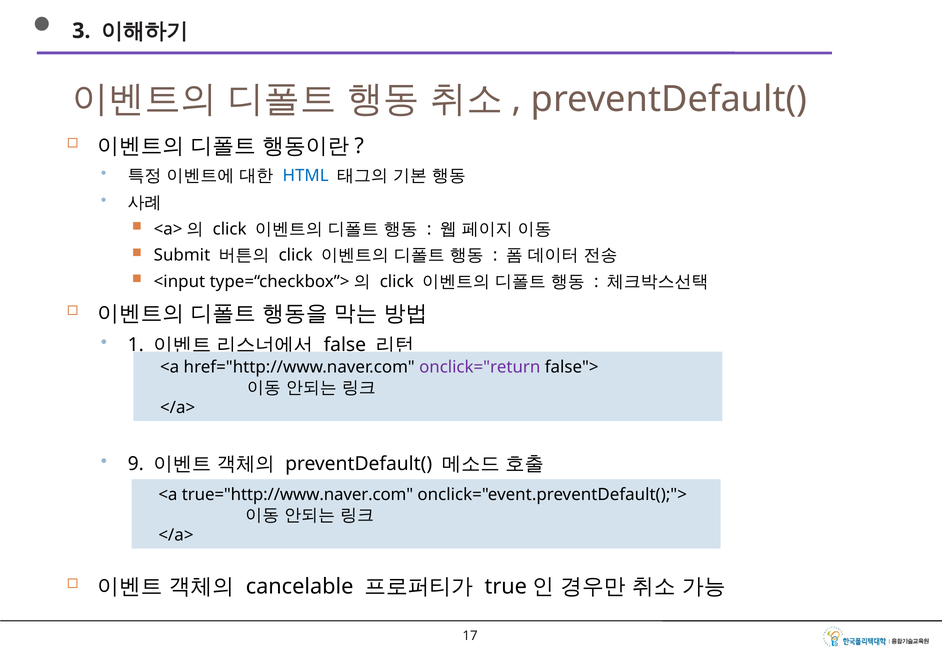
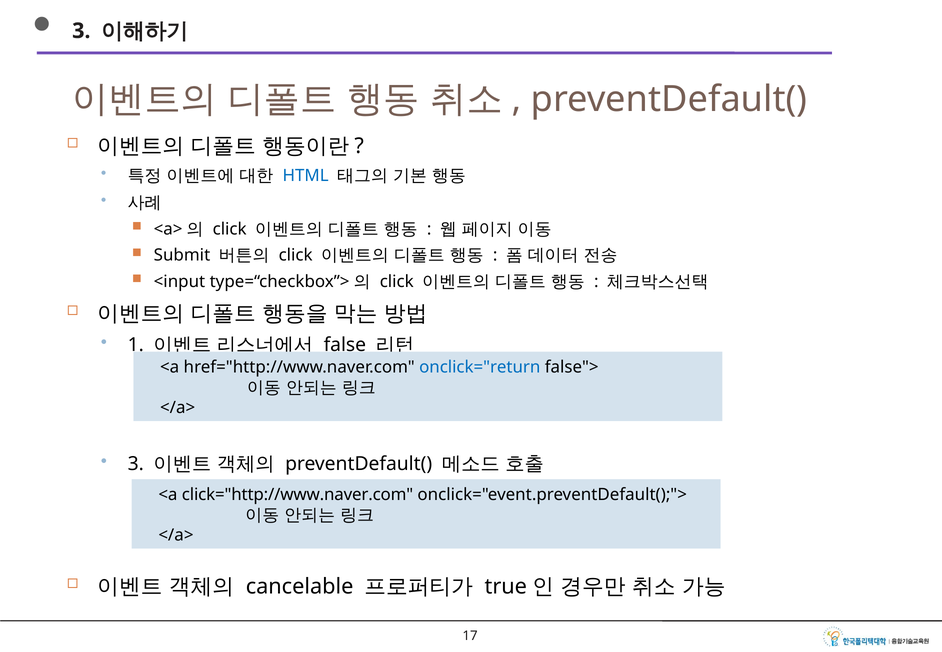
onclick="return colour: purple -> blue (480, 367)
9: 9 -> 3 (136, 464)
true="http://www.naver.com: true="http://www.naver.com -> click="http://www.naver.com (298, 495)
